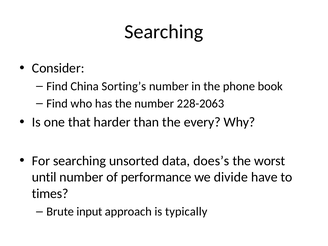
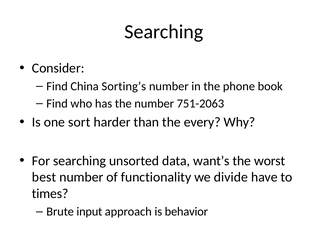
228-2063: 228-2063 -> 751-2063 (200, 104)
that: that -> sort (79, 122)
does’s: does’s -> want’s (211, 161)
until: until -> best (44, 177)
performance: performance -> functionality (156, 177)
typically: typically -> behavior (186, 212)
